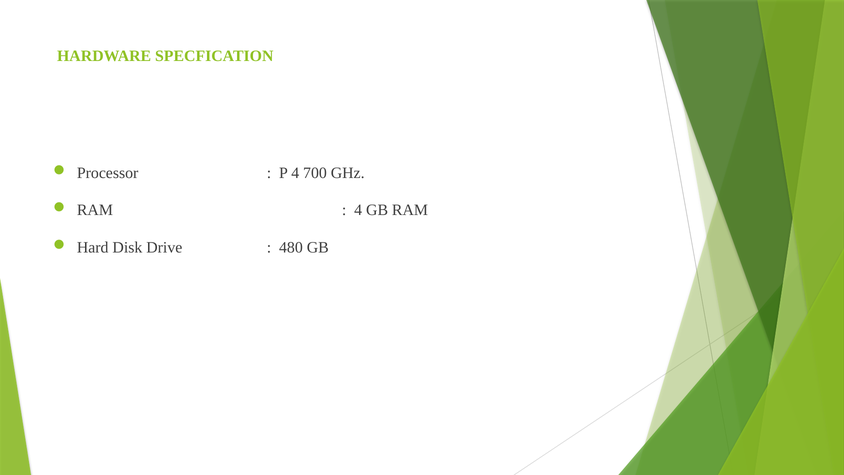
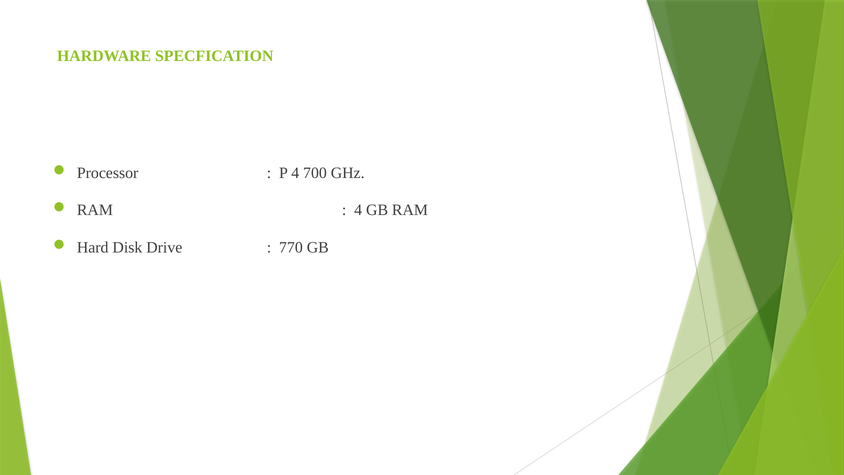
480: 480 -> 770 (291, 247)
